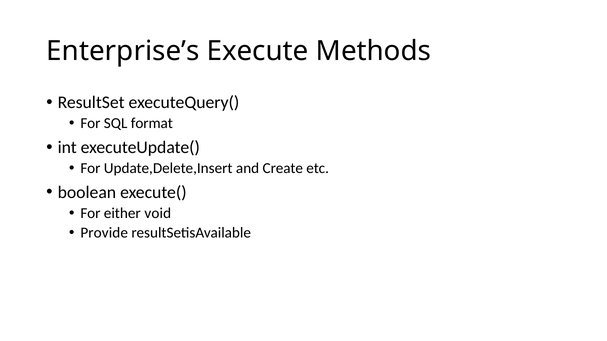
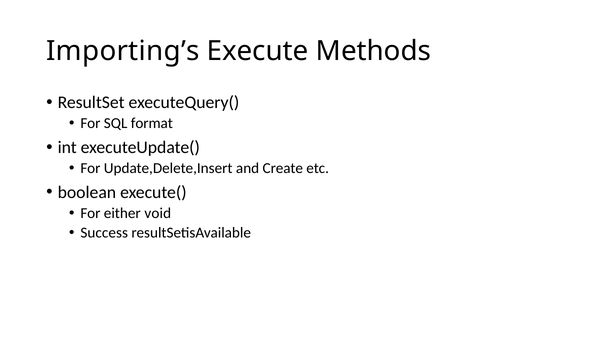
Enterprise’s: Enterprise’s -> Importing’s (123, 51)
Provide: Provide -> Success (104, 233)
